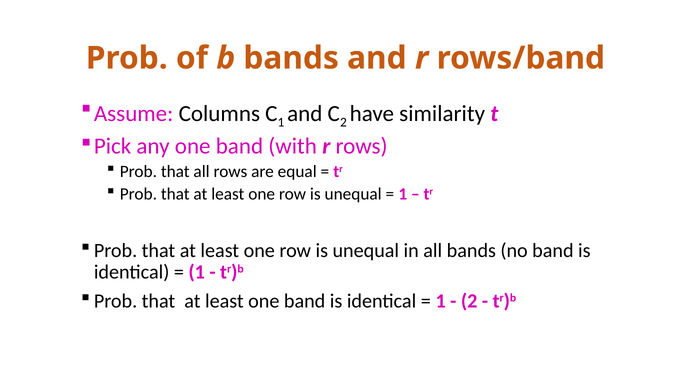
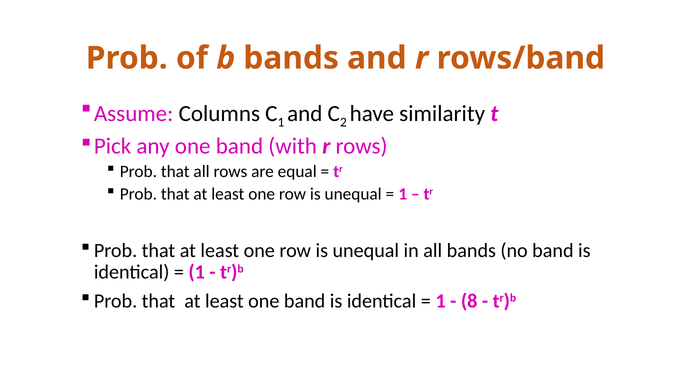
2: 2 -> 8 (469, 301)
